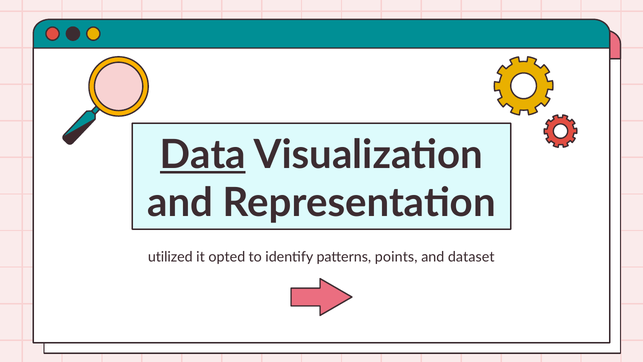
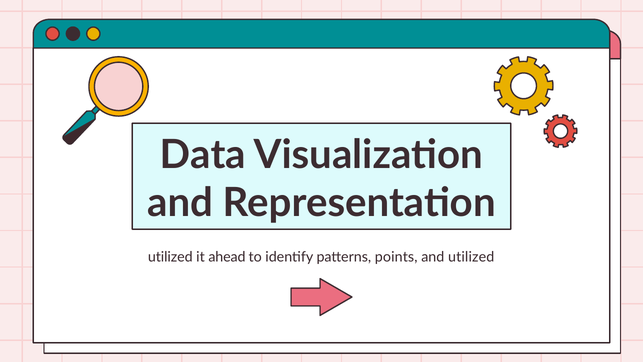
Data underline: present -> none (203, 155)
opted: opted -> ahead (227, 257)
and dataset: dataset -> utilized (471, 257)
